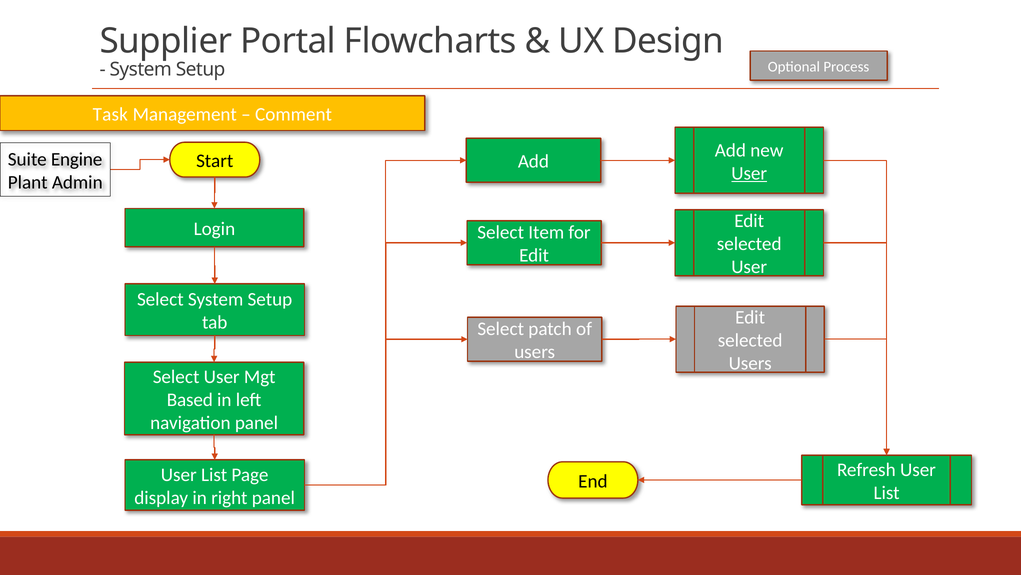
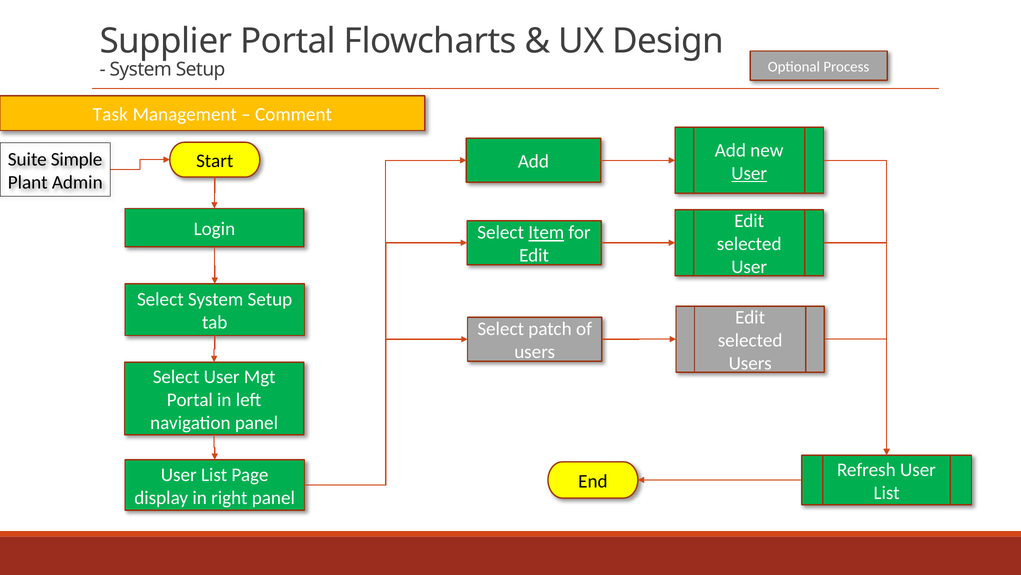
Engine: Engine -> Simple (77, 159)
Item underline: none -> present (546, 232)
Based: Based -> Portal (190, 399)
